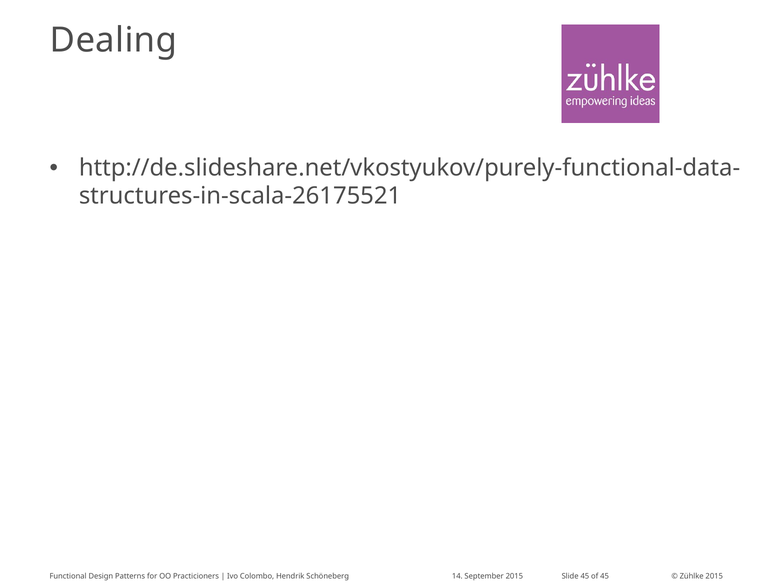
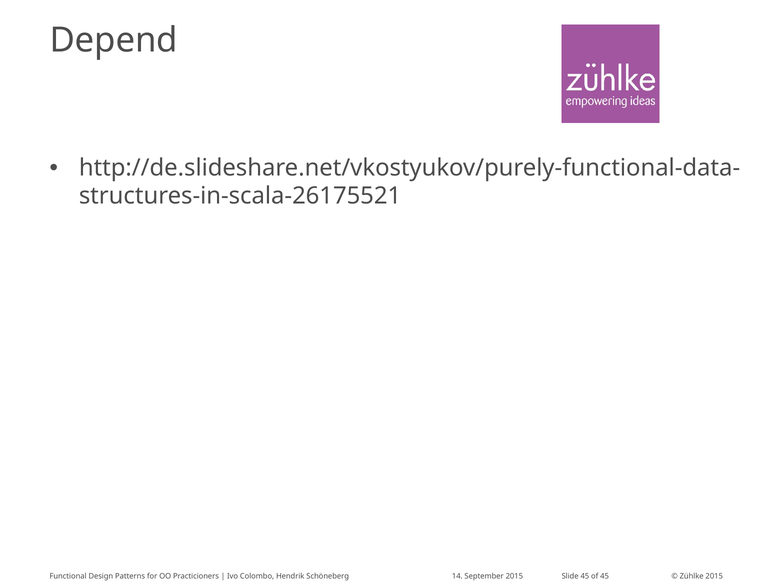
Dealing: Dealing -> Depend (114, 40)
